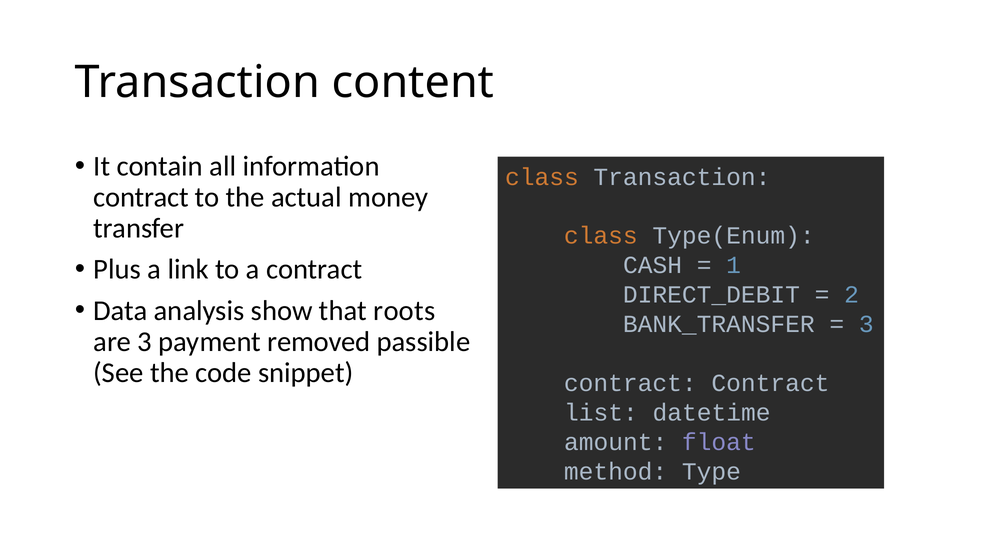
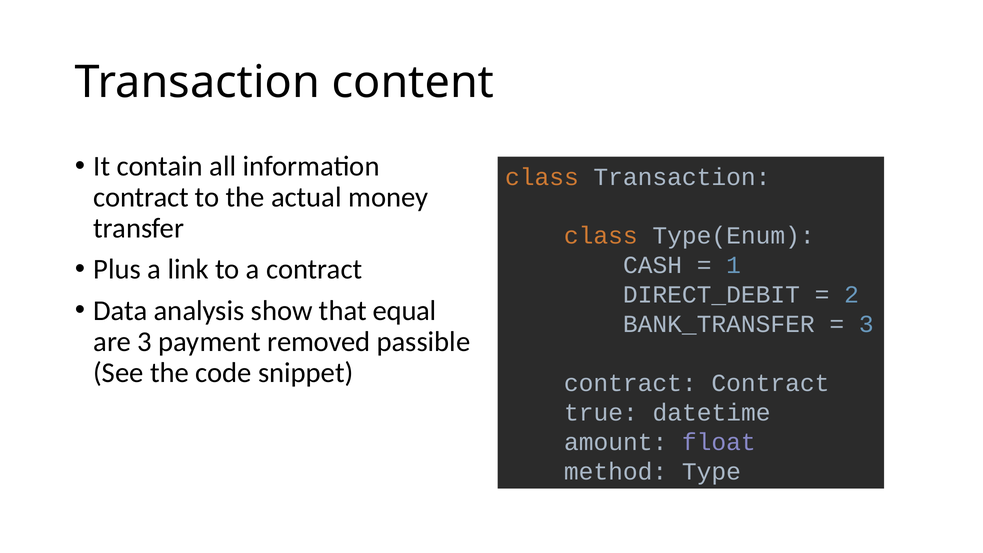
roots: roots -> equal (405, 311)
list: list -> true (601, 413)
